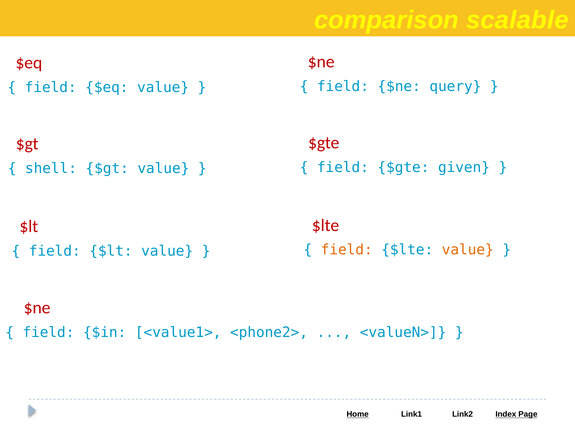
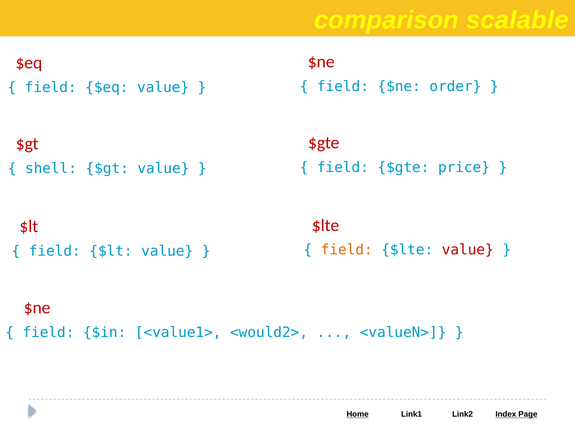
query: query -> order (455, 86)
given: given -> price (464, 167)
value colour: orange -> red (468, 250)
<phone2>: <phone2> -> <would2> (269, 333)
